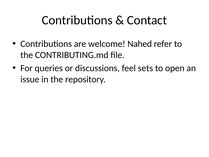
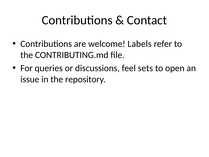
Nahed: Nahed -> Labels (140, 44)
